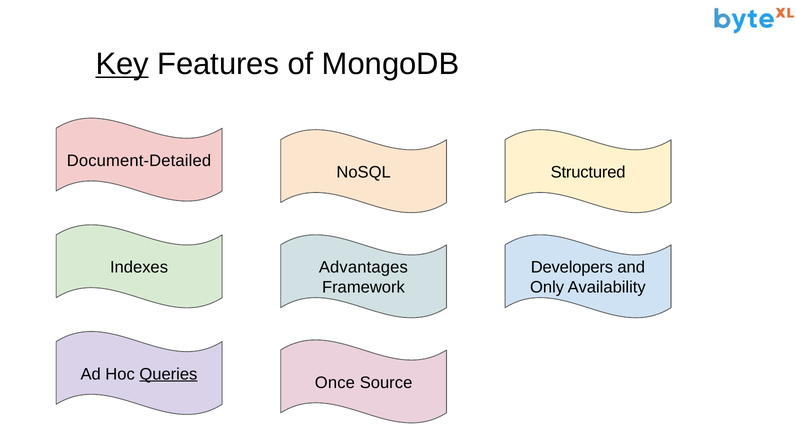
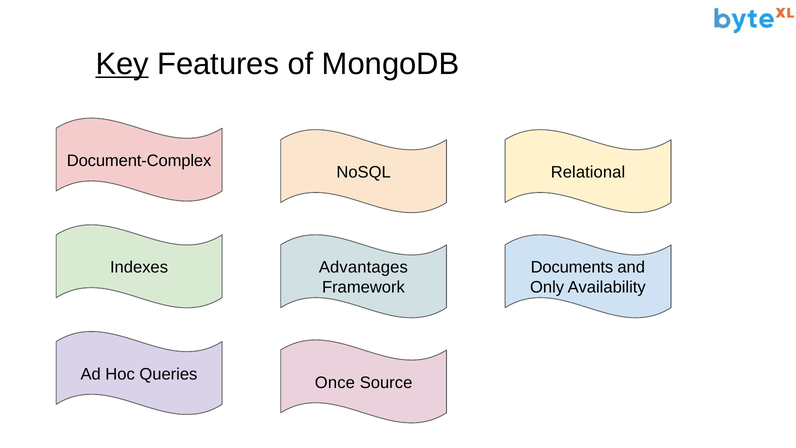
Document-Detailed: Document-Detailed -> Document-Complex (139, 161)
Structured: Structured -> Relational (588, 172)
Developers: Developers -> Documents (572, 267)
Queries underline: present -> none (168, 374)
